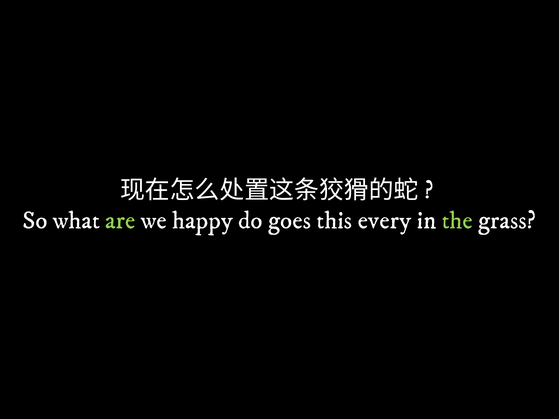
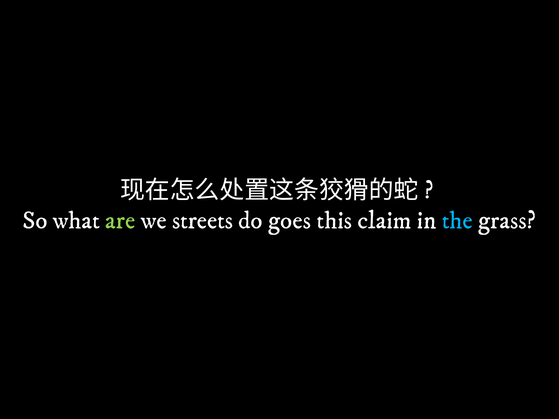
happy: happy -> streets (203, 220)
every: every -> claim (384, 220)
the colour: light green -> light blue (457, 220)
